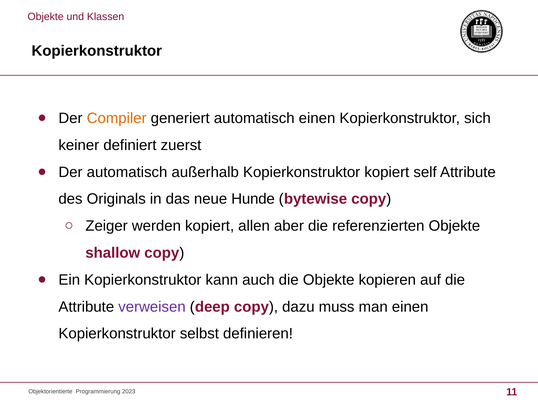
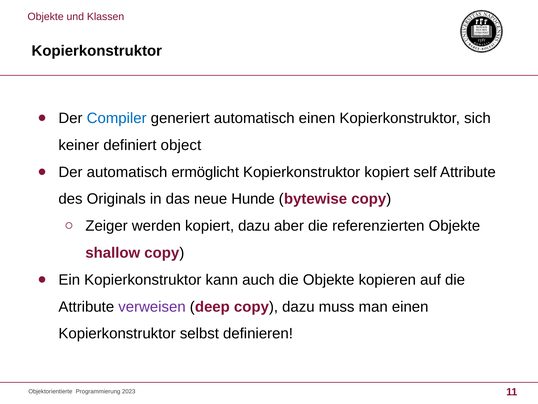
Compiler colour: orange -> blue (117, 118)
zuerst: zuerst -> object (181, 145)
außerhalb: außerhalb -> ermöglicht (205, 172)
kopiert allen: allen -> dazu (254, 226)
